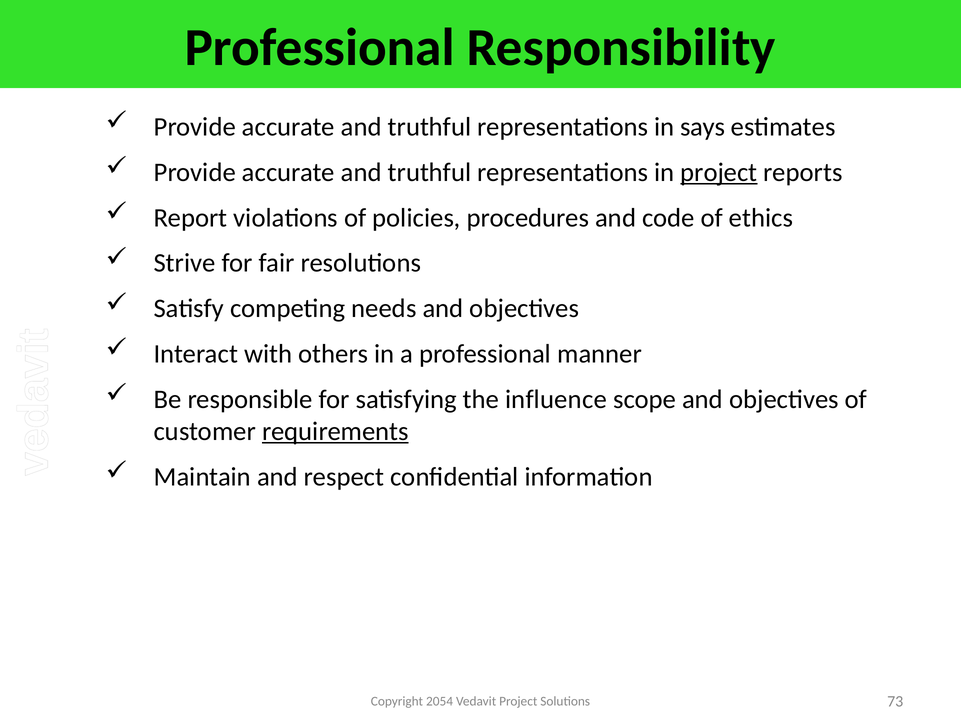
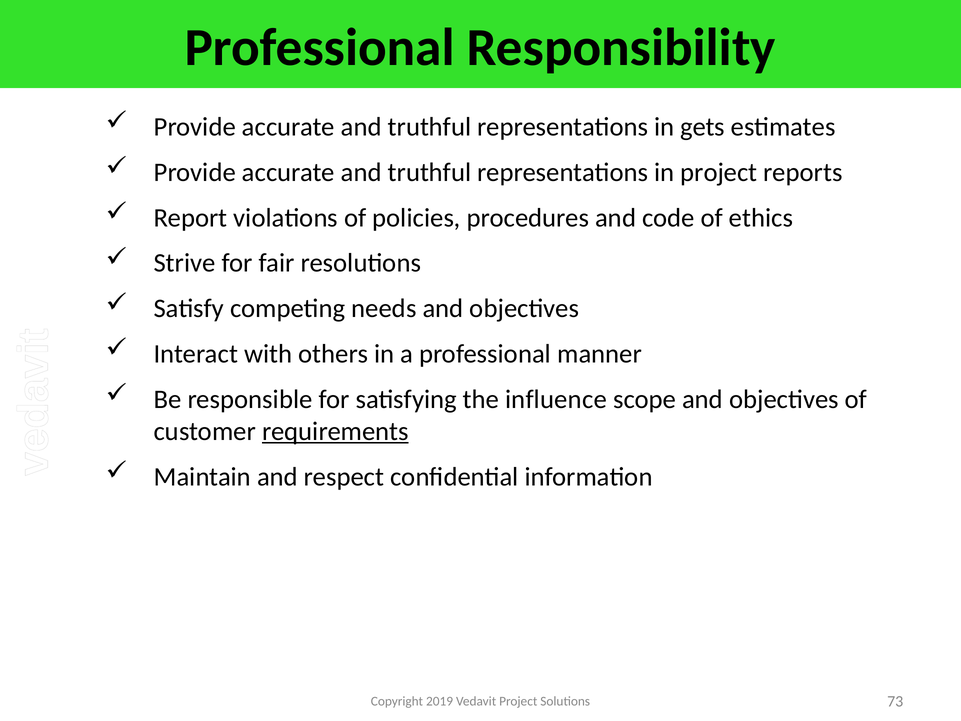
says: says -> gets (703, 127)
project underline: present -> none (719, 172)
2054: 2054 -> 2019 (440, 701)
